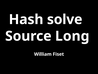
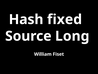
solve: solve -> fixed (65, 19)
